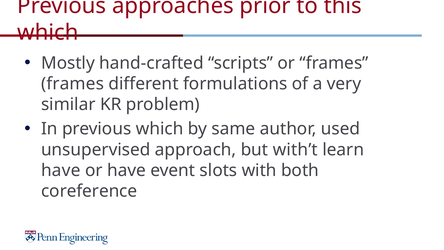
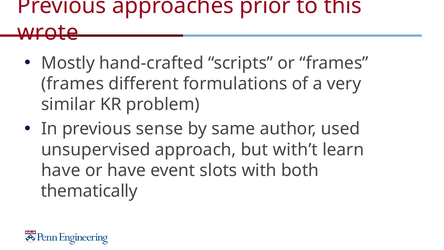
which: which -> wrote (48, 32)
previous which: which -> sense (160, 129)
coreference: coreference -> thematically (89, 191)
